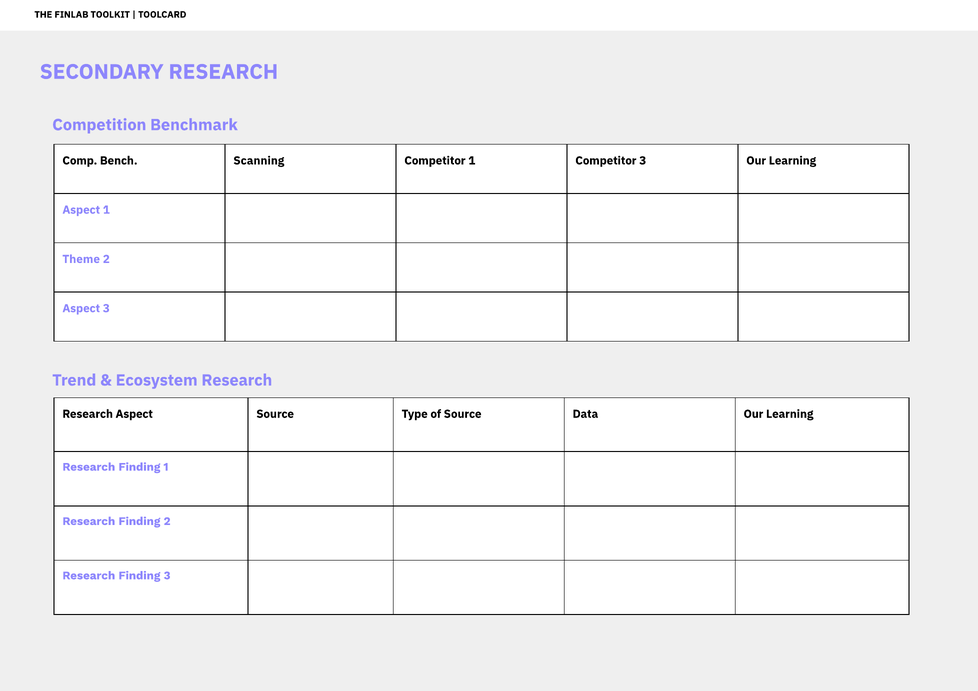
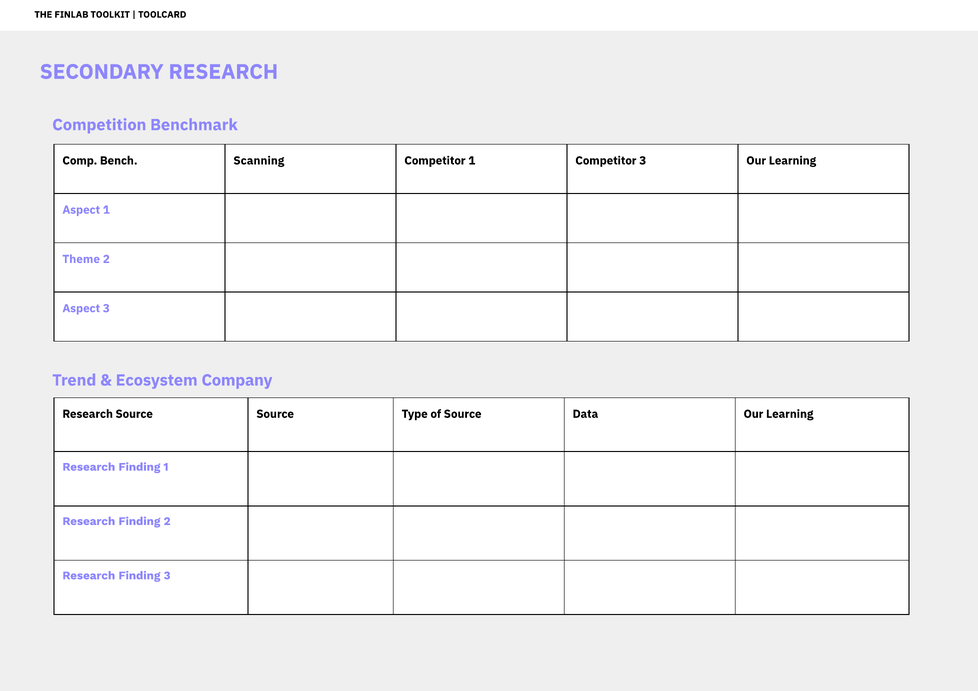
Ecosystem Research: Research -> Company (237, 381)
Research Aspect: Aspect -> Source (134, 414)
